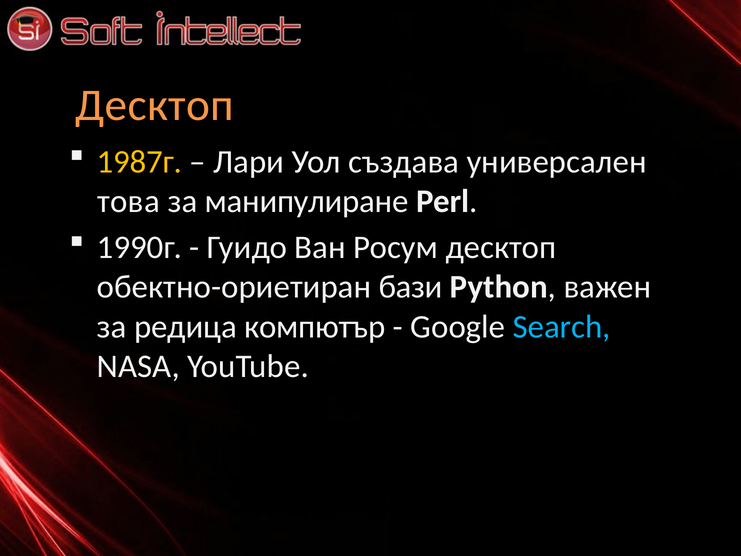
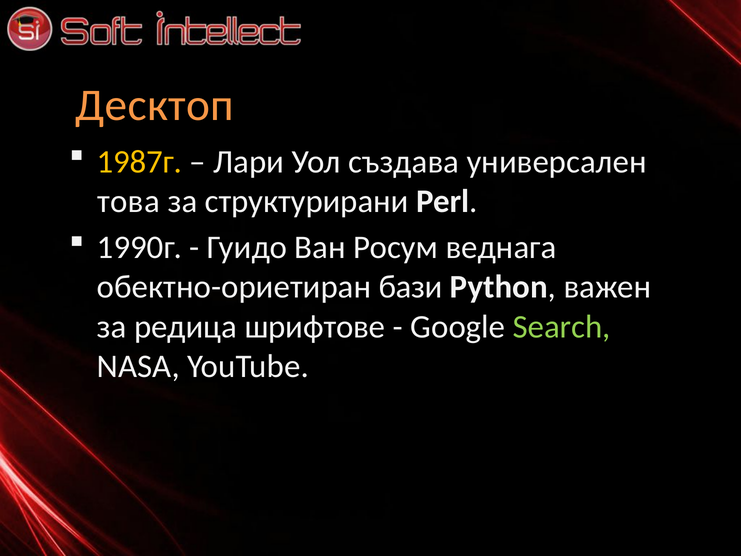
манипулиране: манипулиране -> структурирани (307, 201)
Росум десктоп: десктоп -> веднага (501, 247)
компютър: компютър -> шрифтове (315, 326)
Search colour: light blue -> light green (562, 326)
